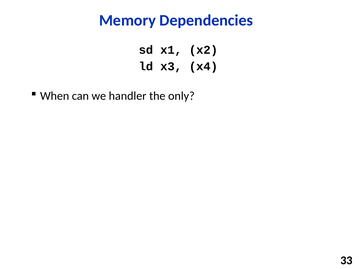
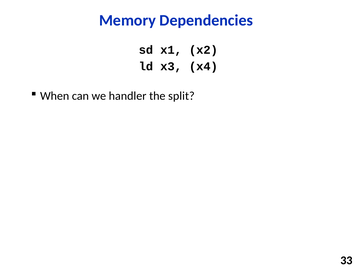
only: only -> split (181, 96)
